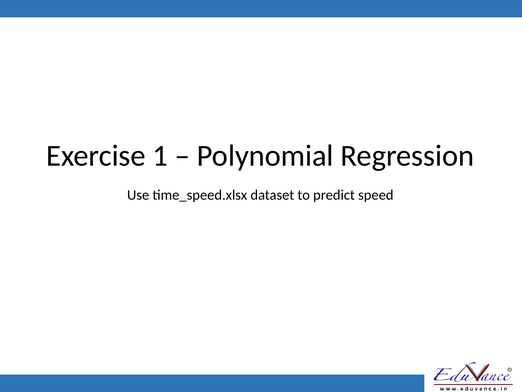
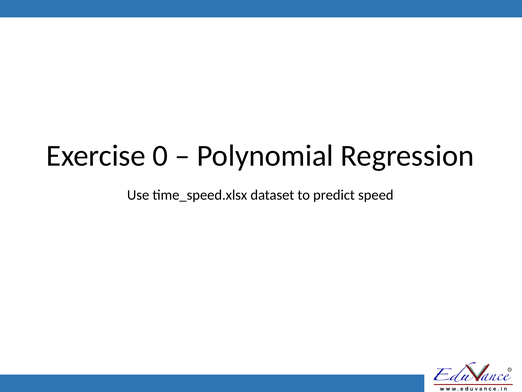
1: 1 -> 0 (160, 156)
